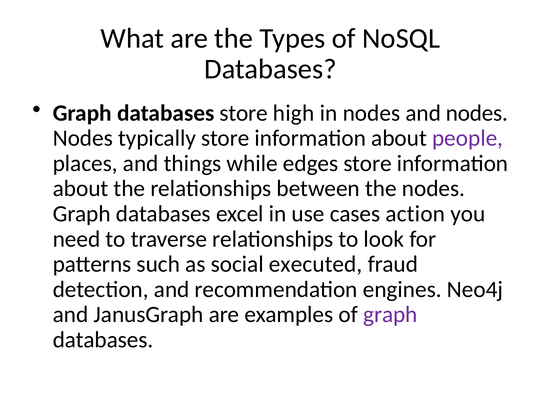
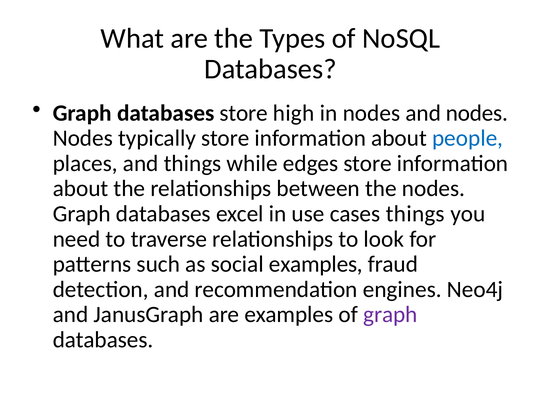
people colour: purple -> blue (468, 138)
cases action: action -> things (415, 214)
social executed: executed -> examples (316, 264)
